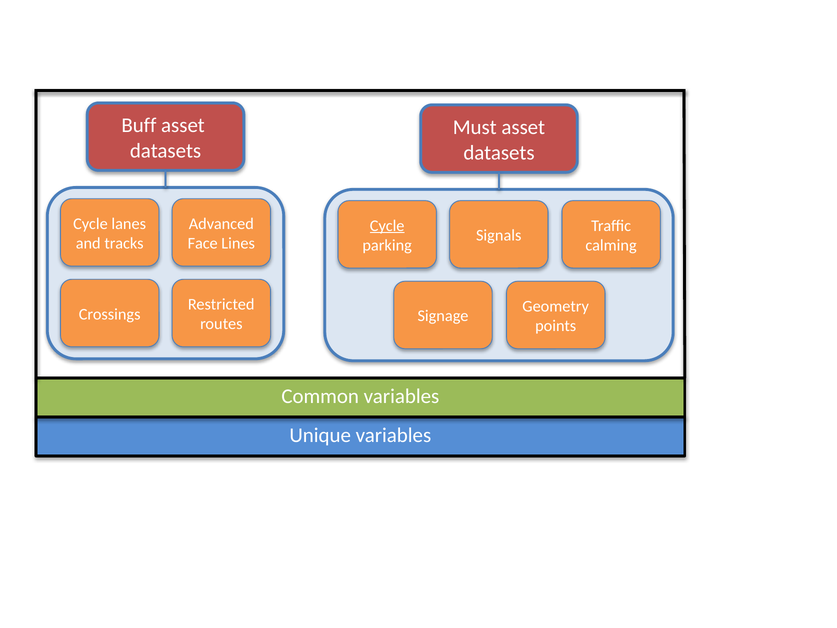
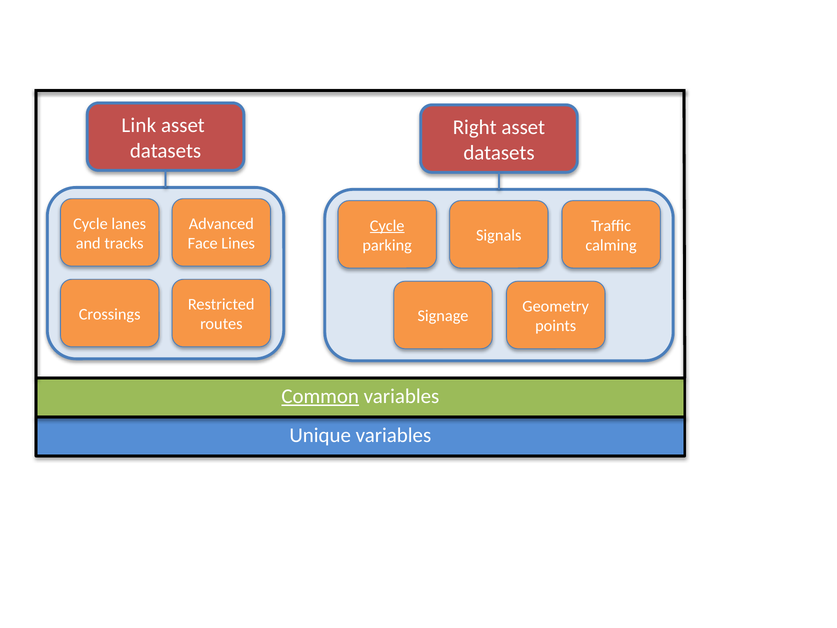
Buff: Buff -> Link (139, 125)
Must: Must -> Right (475, 127)
Common underline: none -> present (320, 396)
